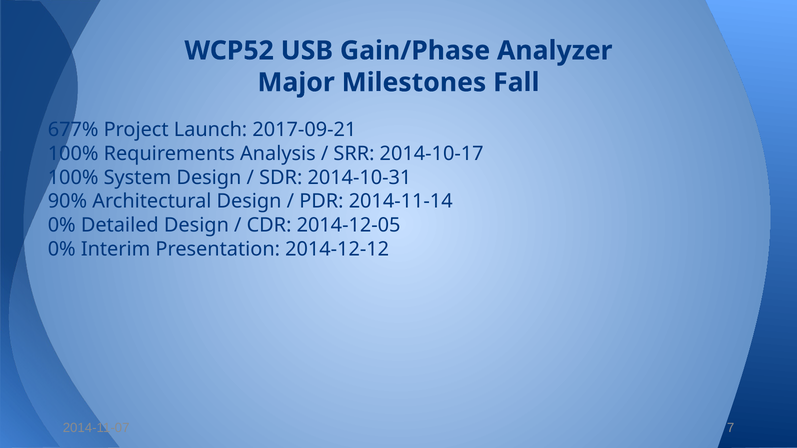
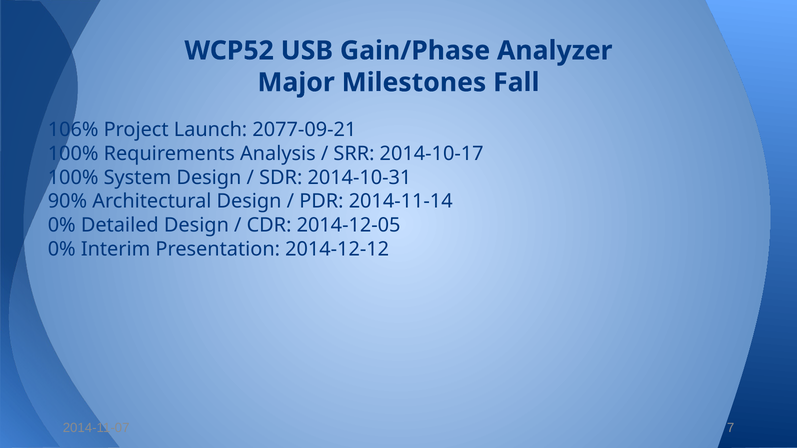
677%: 677% -> 106% (73, 130)
2017‐09‐21: 2017‐09‐21 -> 2077‐09‐21 (304, 130)
